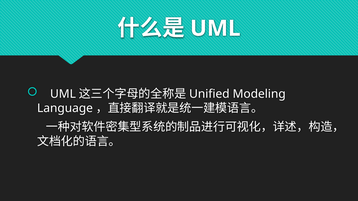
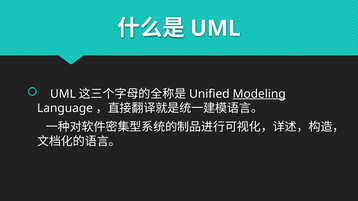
Modeling underline: none -> present (259, 94)
